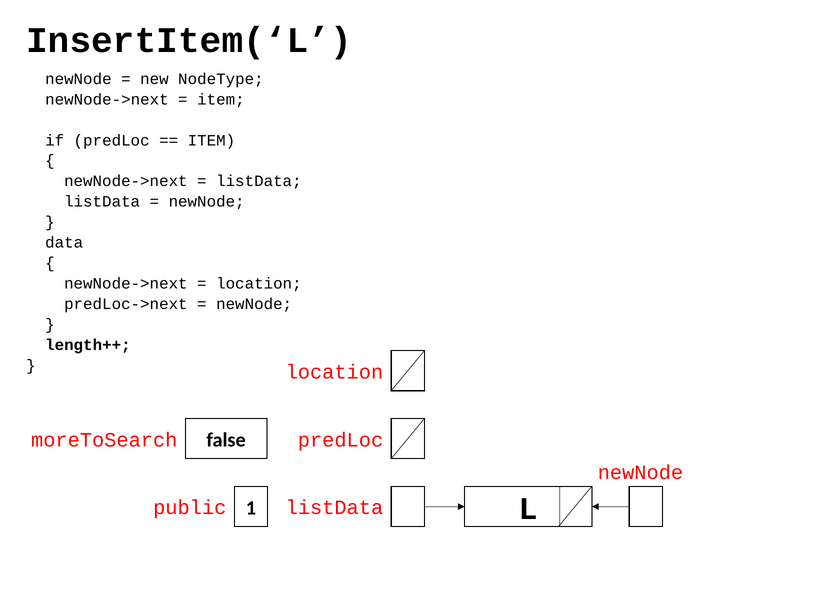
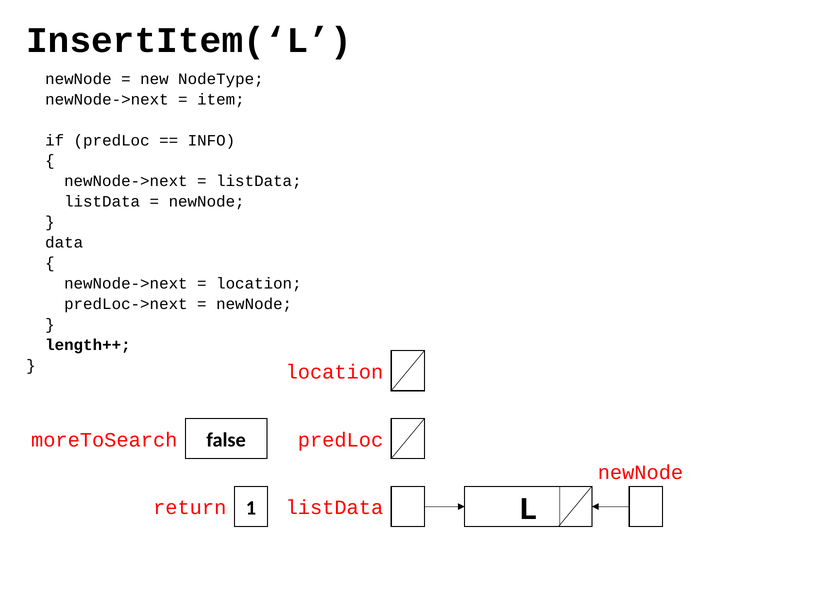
ITEM: ITEM -> INFO (211, 140)
public: public -> return (190, 508)
